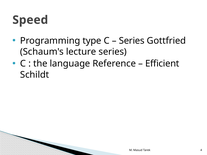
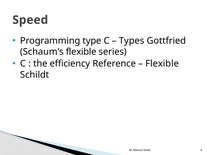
Series: Series -> Types (132, 41)
Schaum's lecture: lecture -> flexible (81, 52)
language: language -> efficiency (70, 64)
Efficient: Efficient -> Flexible (162, 64)
